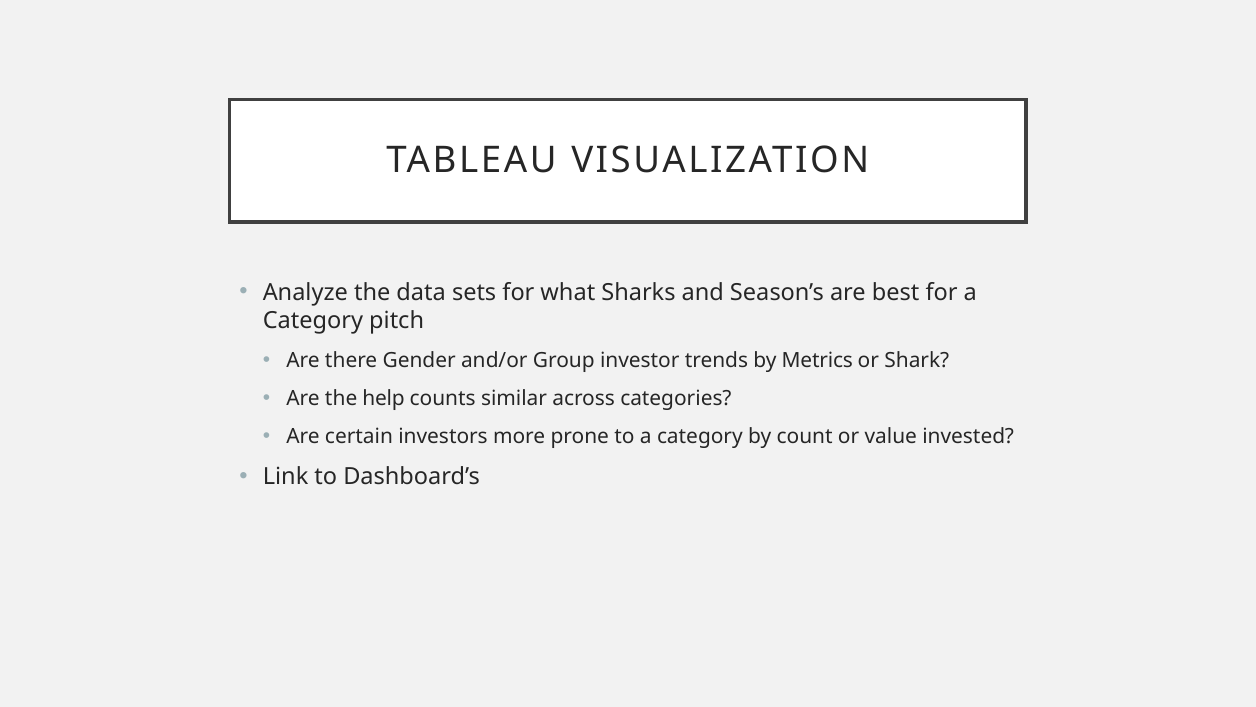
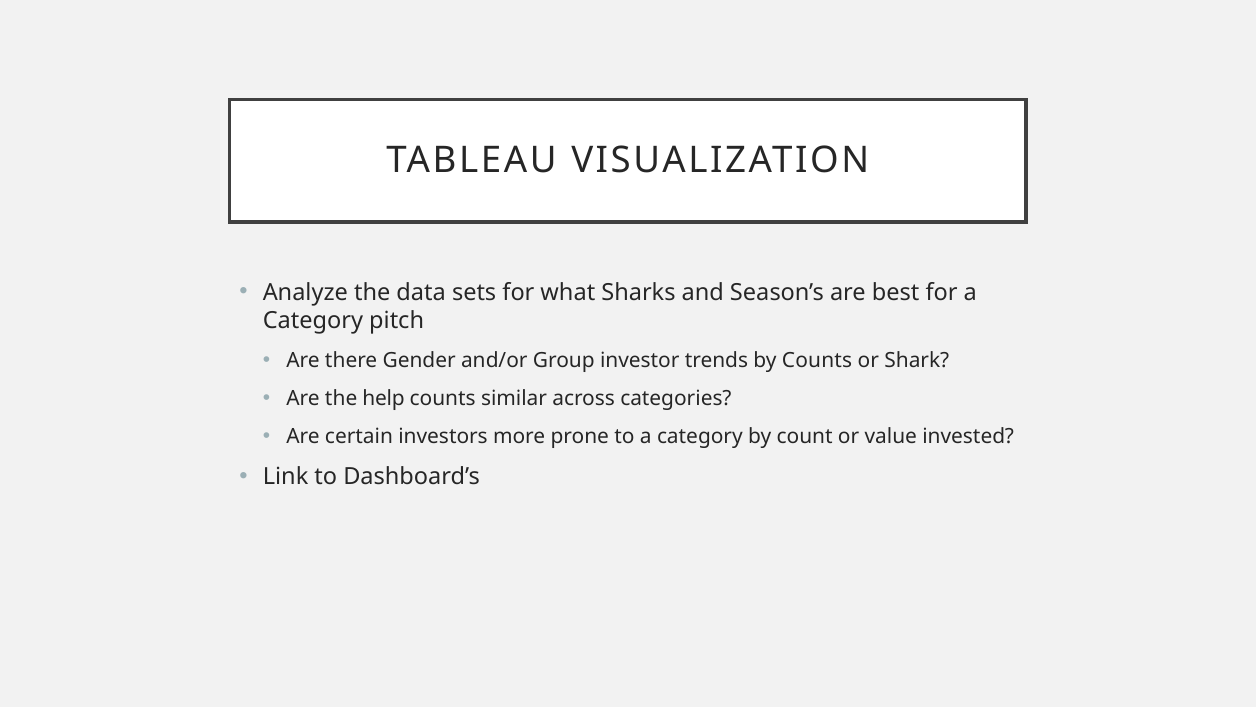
by Metrics: Metrics -> Counts (817, 360)
